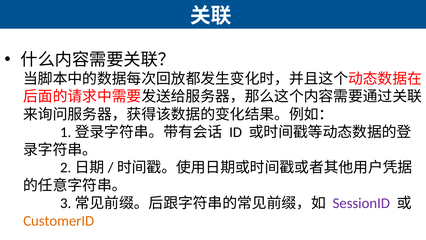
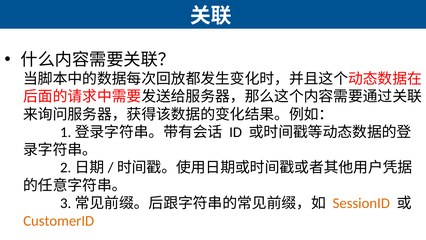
SessionID colour: purple -> orange (361, 203)
